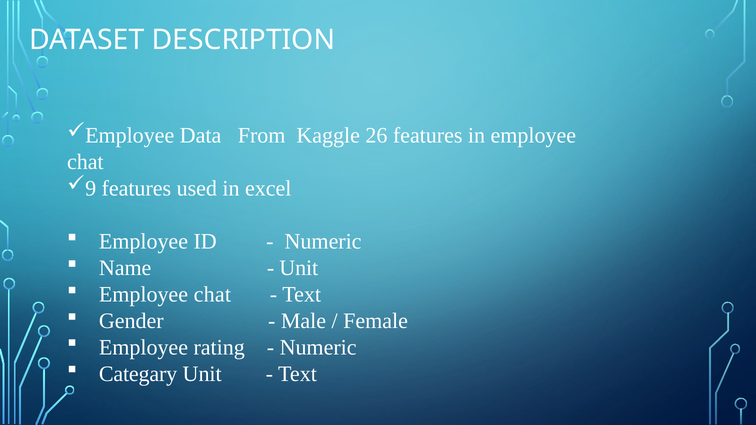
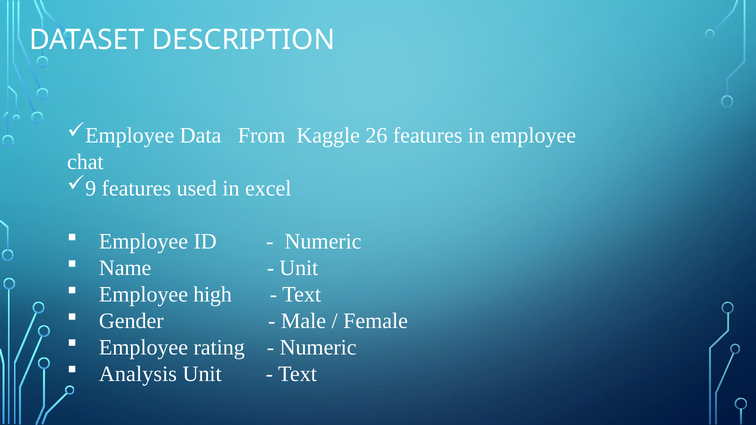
chat: chat -> high (213, 295)
Categary: Categary -> Analysis (138, 374)
